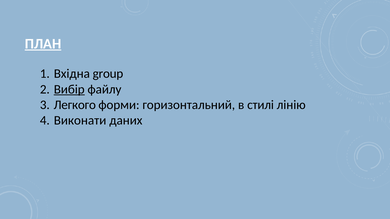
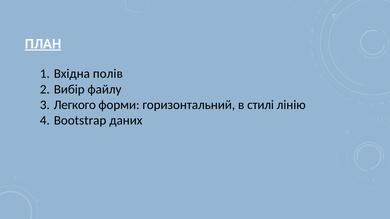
group: group -> полів (108, 74)
Вибір underline: present -> none (69, 89)
Виконати: Виконати -> Bootstrap (80, 121)
